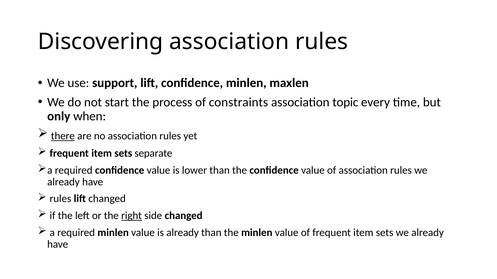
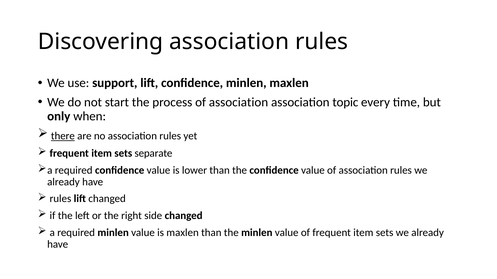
process of constraints: constraints -> association (238, 102)
right underline: present -> none (132, 216)
is already: already -> maxlen (183, 233)
